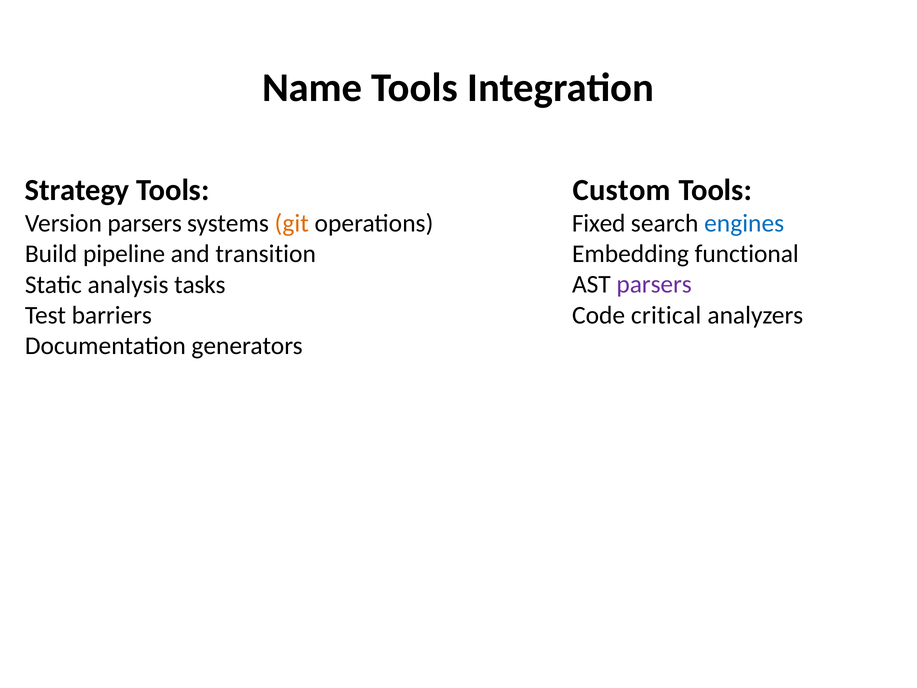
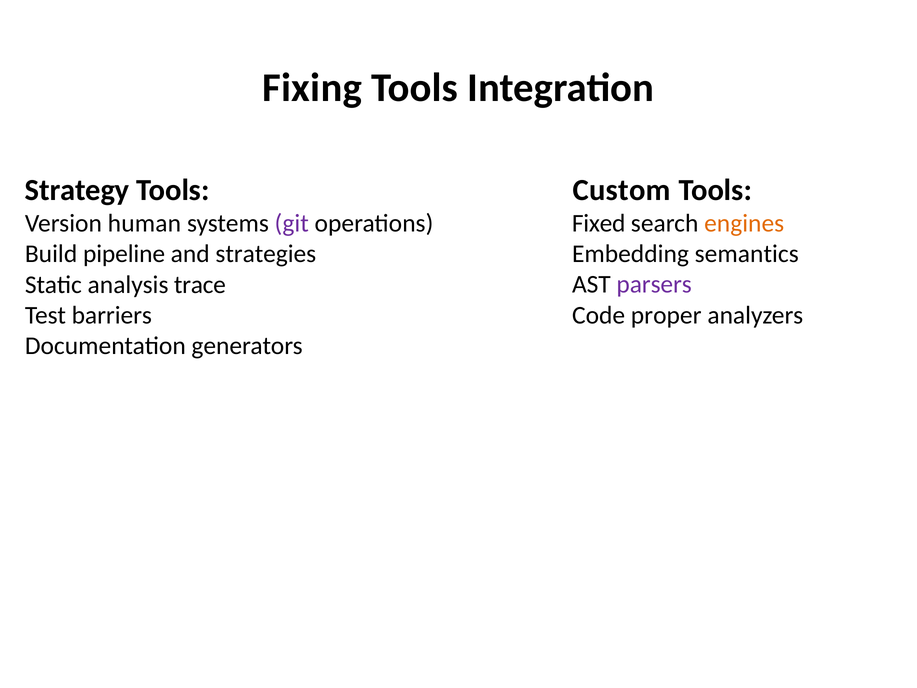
Name: Name -> Fixing (312, 88)
Version parsers: parsers -> human (144, 223)
git colour: orange -> purple (292, 223)
engines colour: blue -> orange (744, 223)
transition: transition -> strategies (266, 254)
functional: functional -> semantics (747, 254)
tasks: tasks -> trace (200, 284)
critical: critical -> proper (666, 315)
